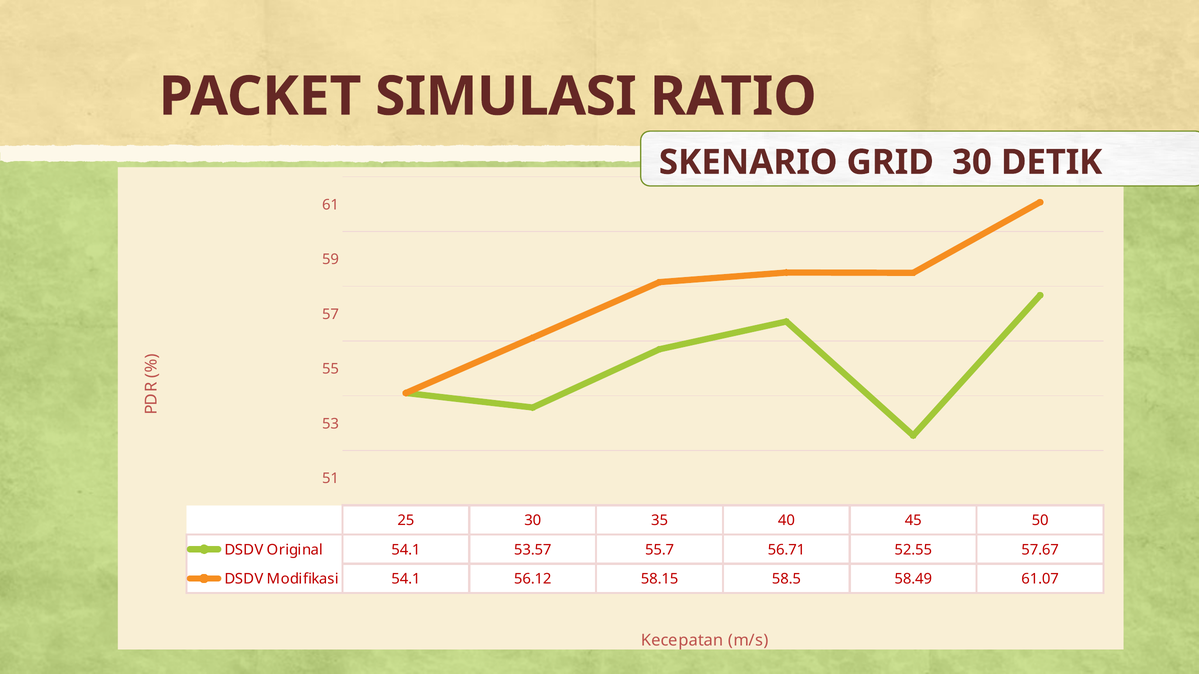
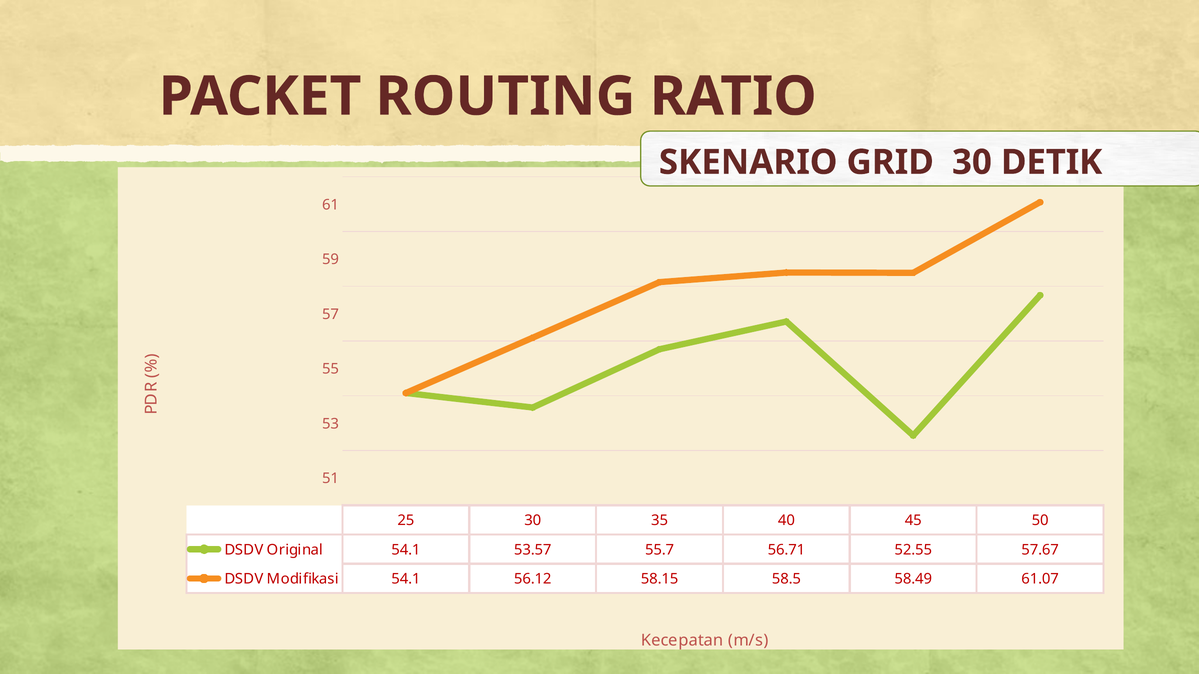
SIMULASI: SIMULASI -> ROUTING (506, 97)
